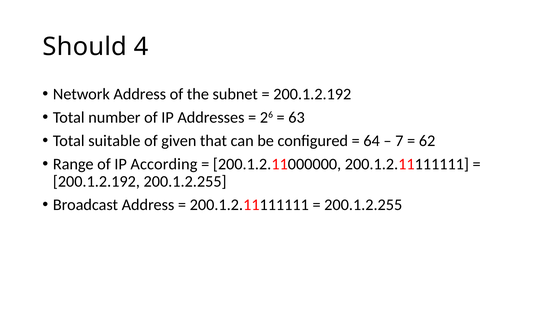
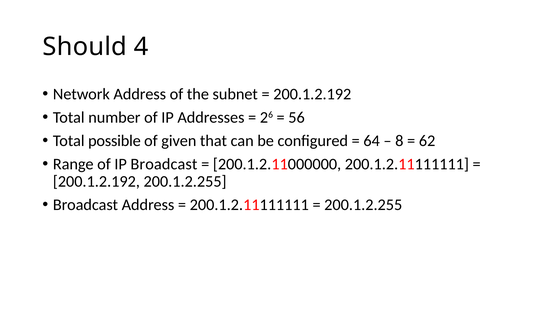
63: 63 -> 56 (297, 118)
suitable: suitable -> possible (114, 141)
7: 7 -> 8 (399, 141)
IP According: According -> Broadcast (164, 164)
